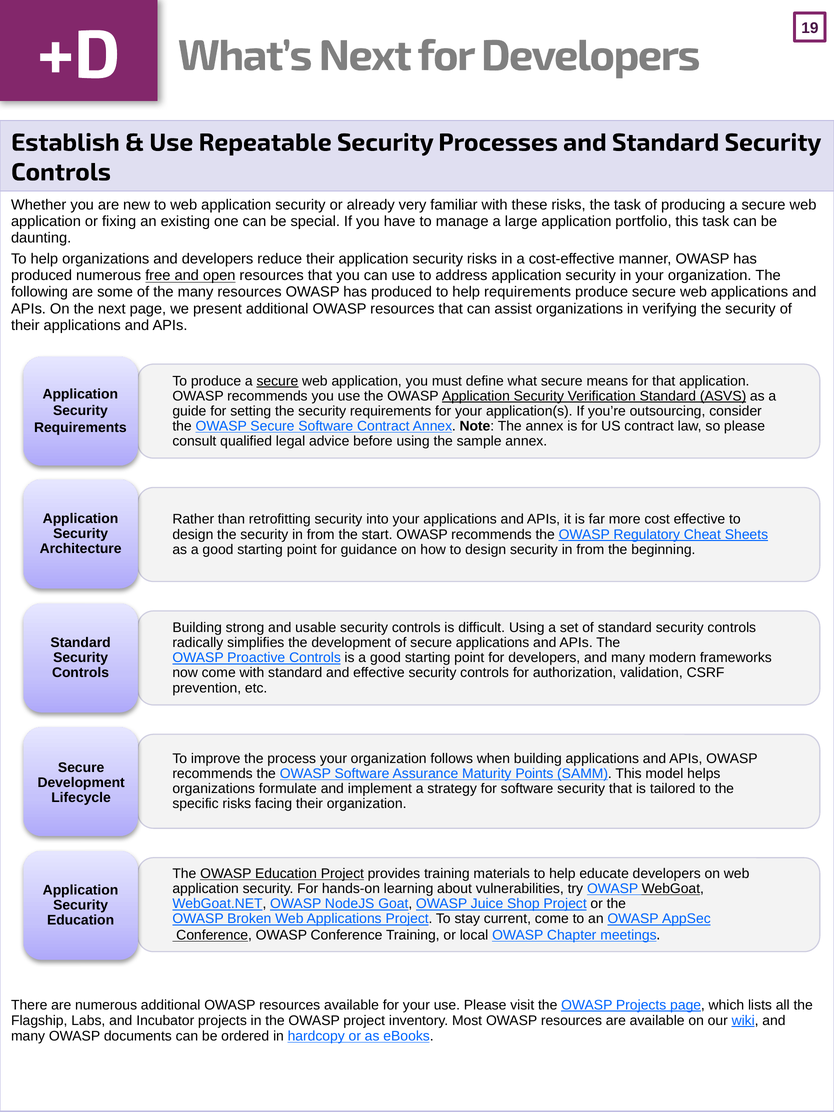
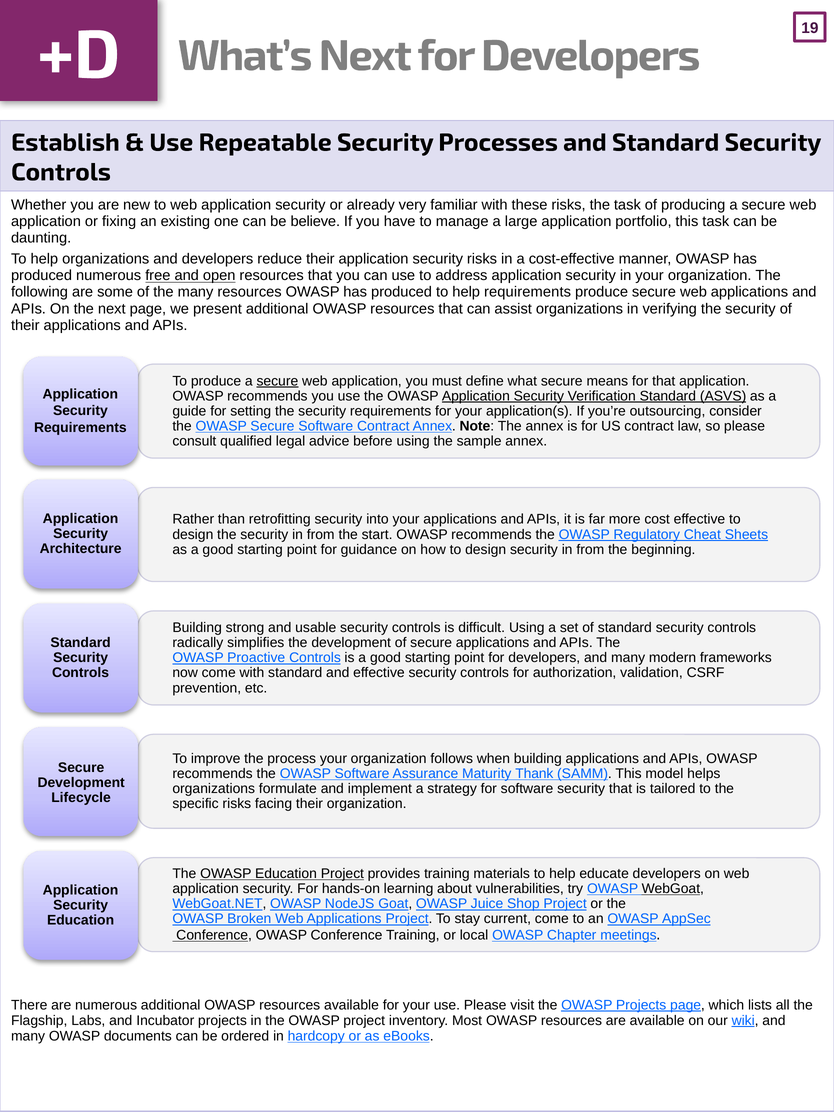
special: special -> believe (315, 222)
Points: Points -> Thank (534, 774)
